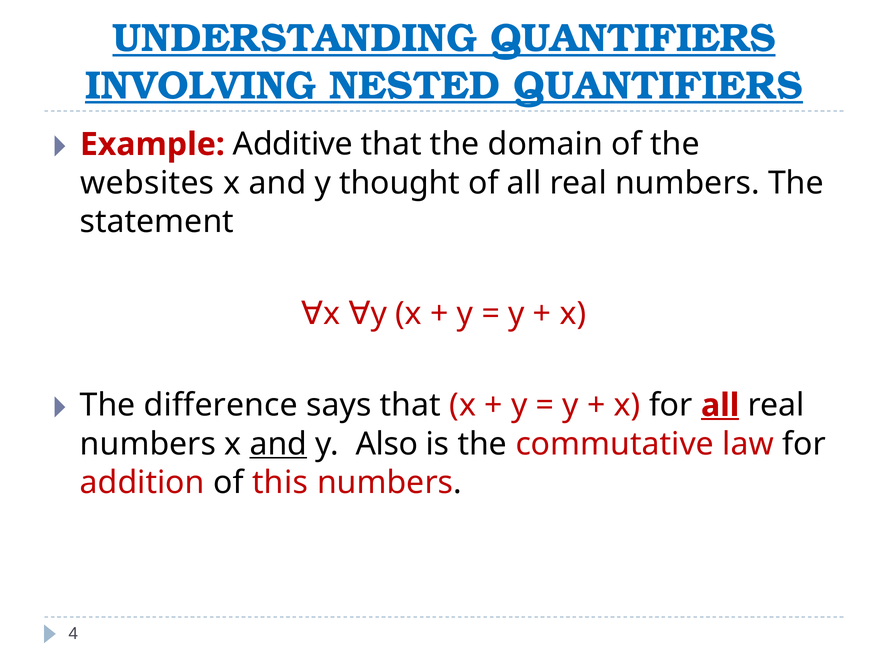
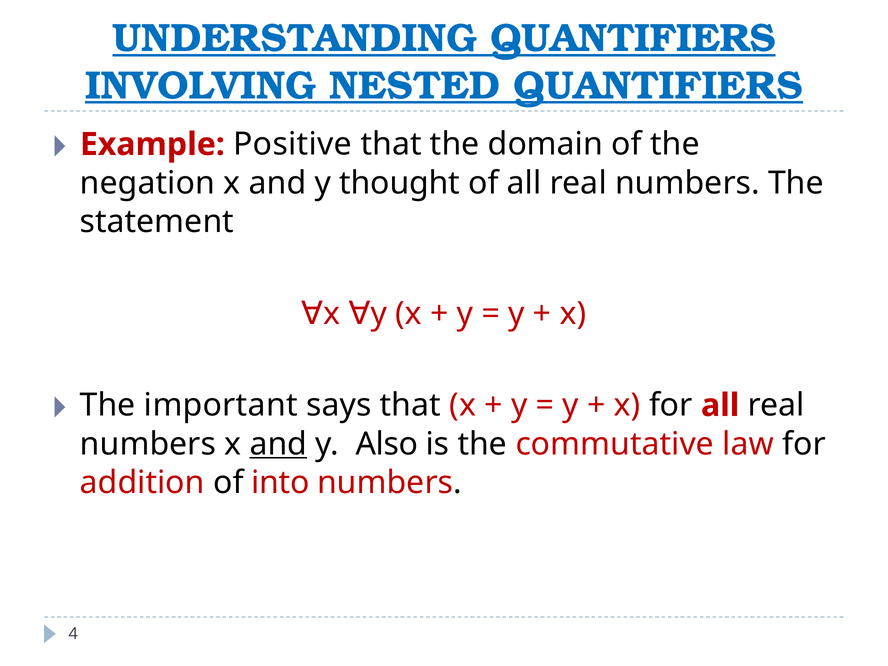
Additive: Additive -> Positive (293, 144)
websites: websites -> negation (147, 183)
difference: difference -> important (221, 405)
all underline: present -> none (720, 405)
this: this -> into (280, 483)
